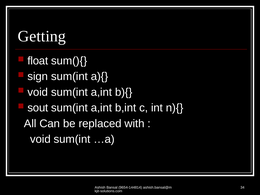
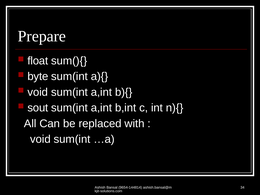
Getting: Getting -> Prepare (42, 36)
sign: sign -> byte (38, 76)
